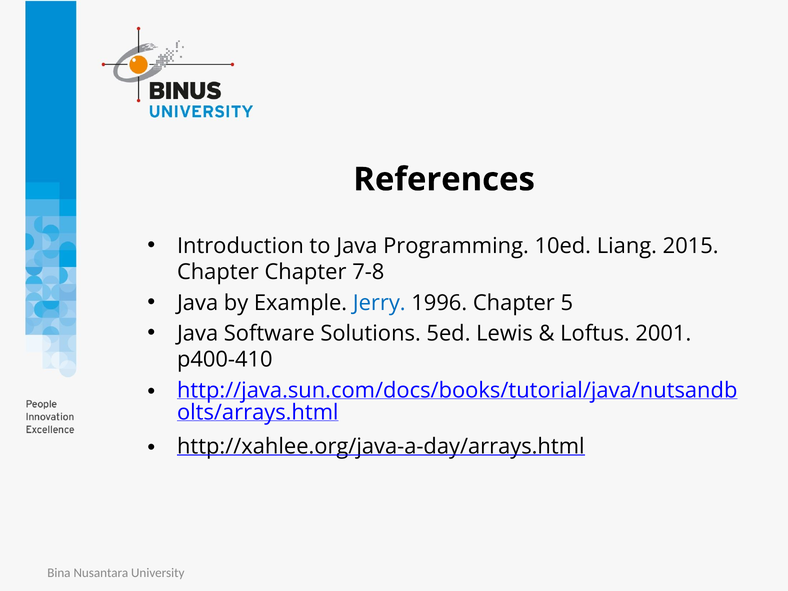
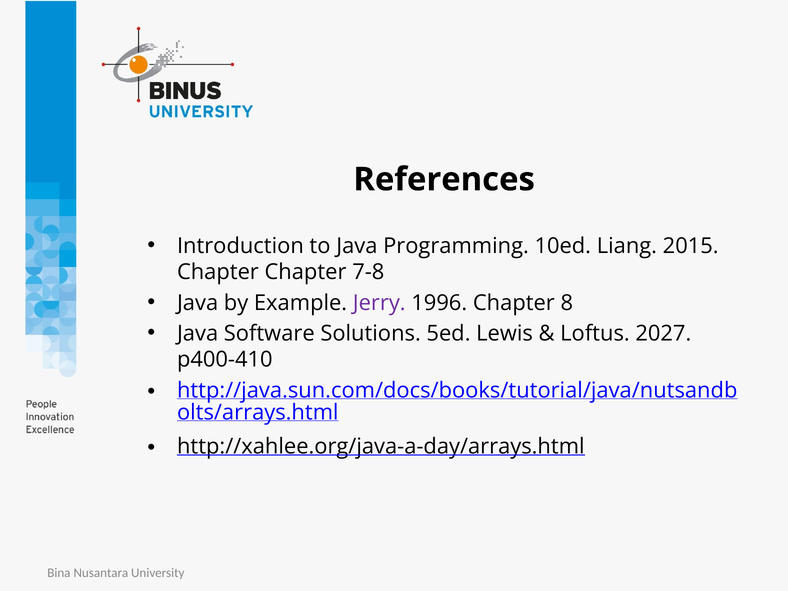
Jerry colour: blue -> purple (379, 303)
5: 5 -> 8 (567, 303)
2001: 2001 -> 2027 (663, 333)
